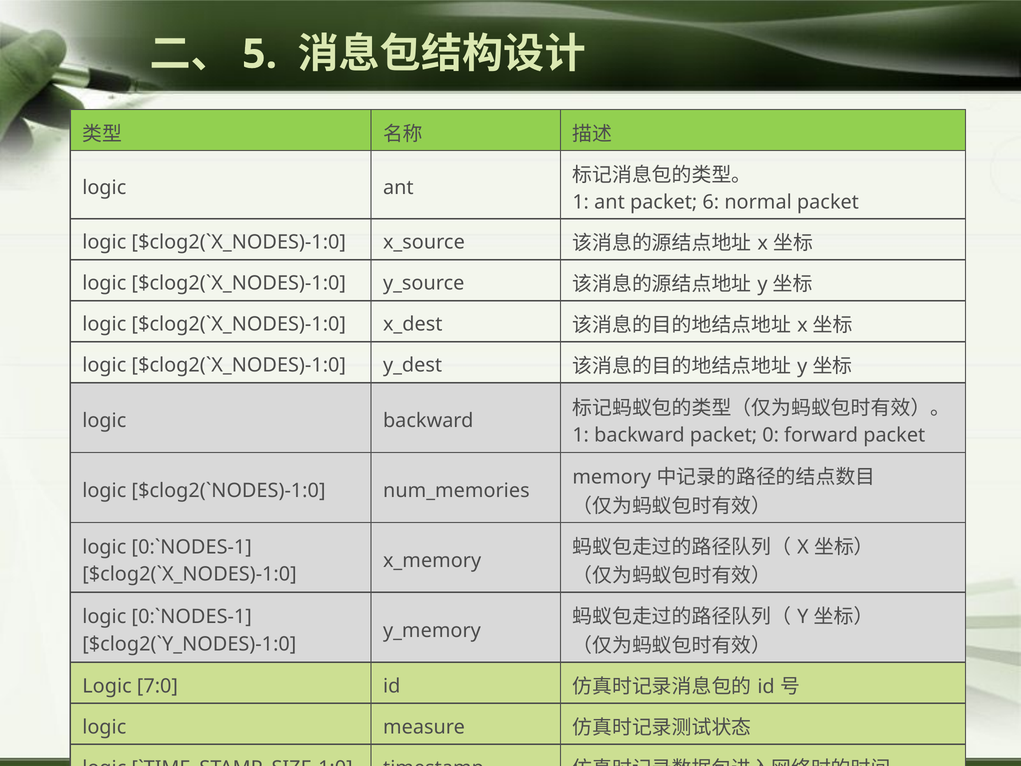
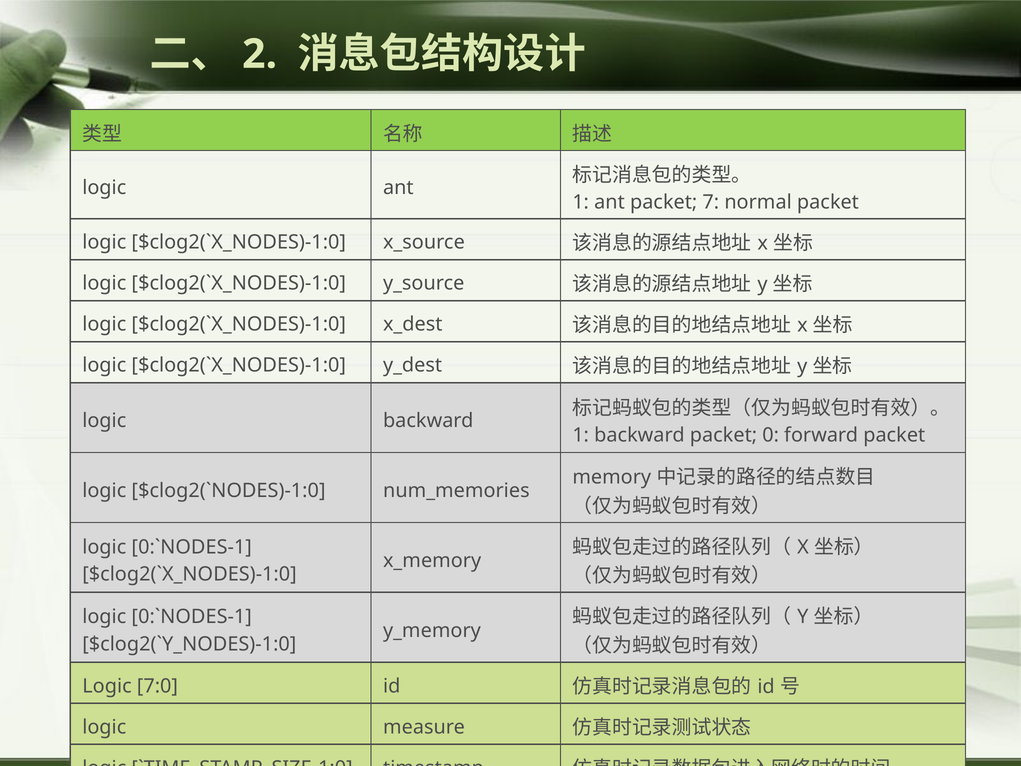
5: 5 -> 2 (260, 54)
6: 6 -> 7 (711, 202)
